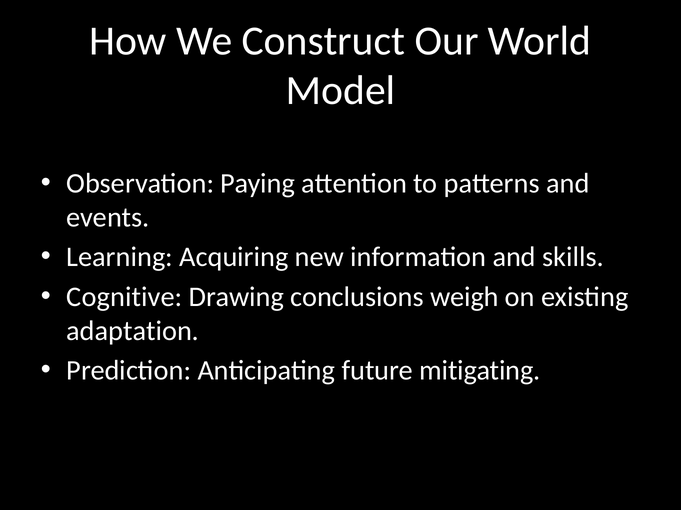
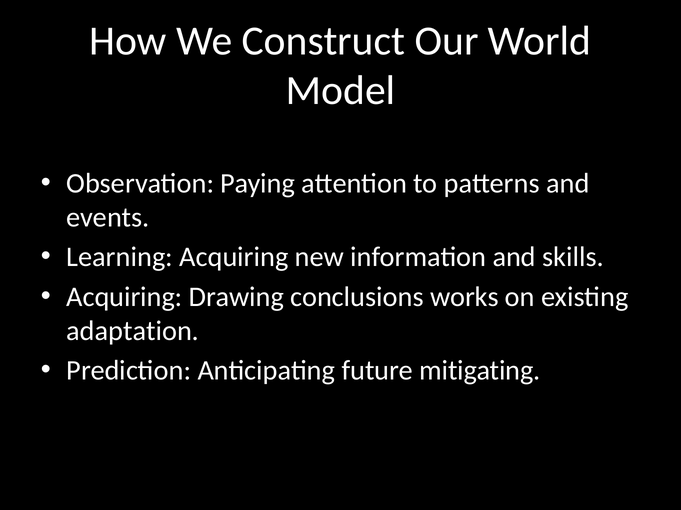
Cognitive: Cognitive -> Acquiring (124, 297)
weigh: weigh -> works (464, 297)
